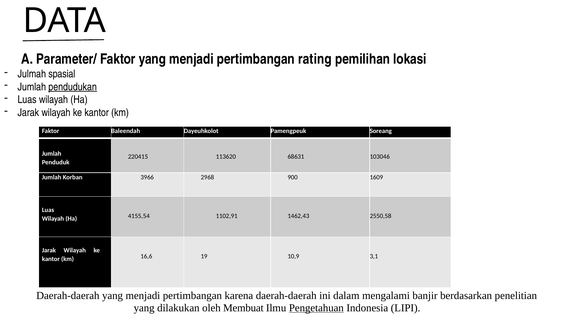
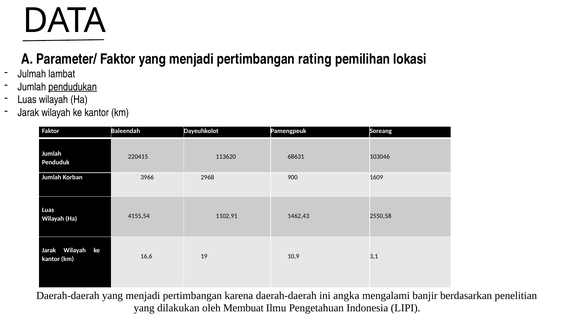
spasial: spasial -> lambat (62, 74)
dalam: dalam -> angka (346, 296)
Pengetahuan underline: present -> none (316, 308)
